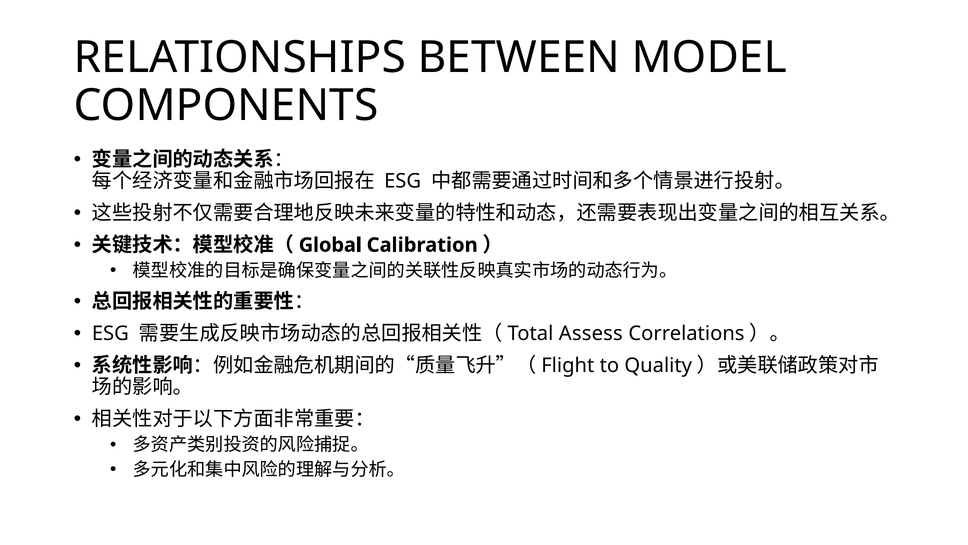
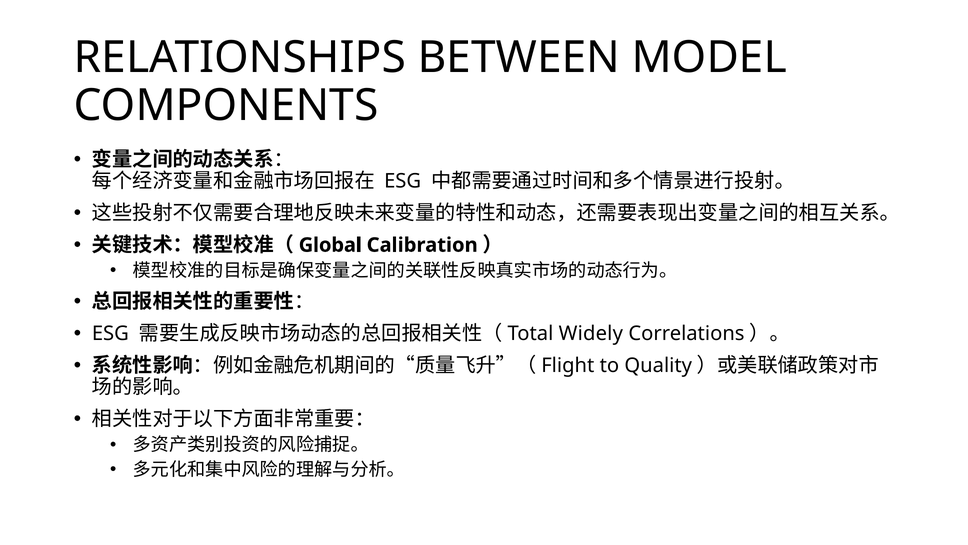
Assess: Assess -> Widely (591, 333)
